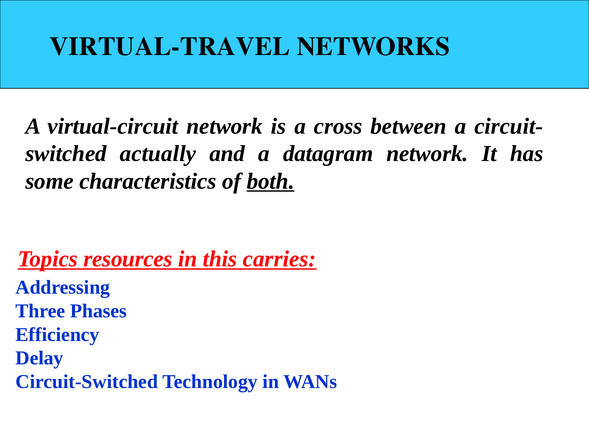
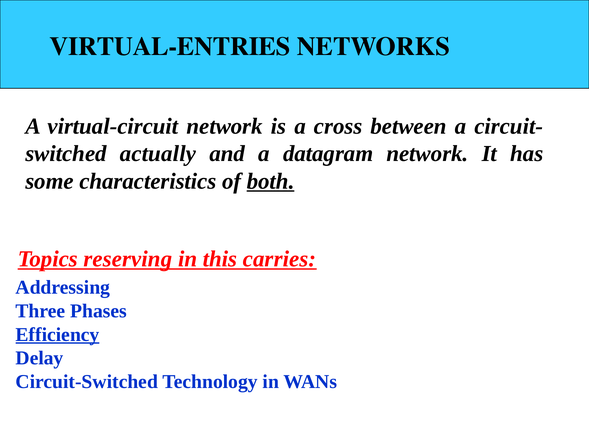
VIRTUAL-TRAVEL: VIRTUAL-TRAVEL -> VIRTUAL-ENTRIES (170, 47)
resources: resources -> reserving (128, 259)
Efficiency underline: none -> present (58, 334)
